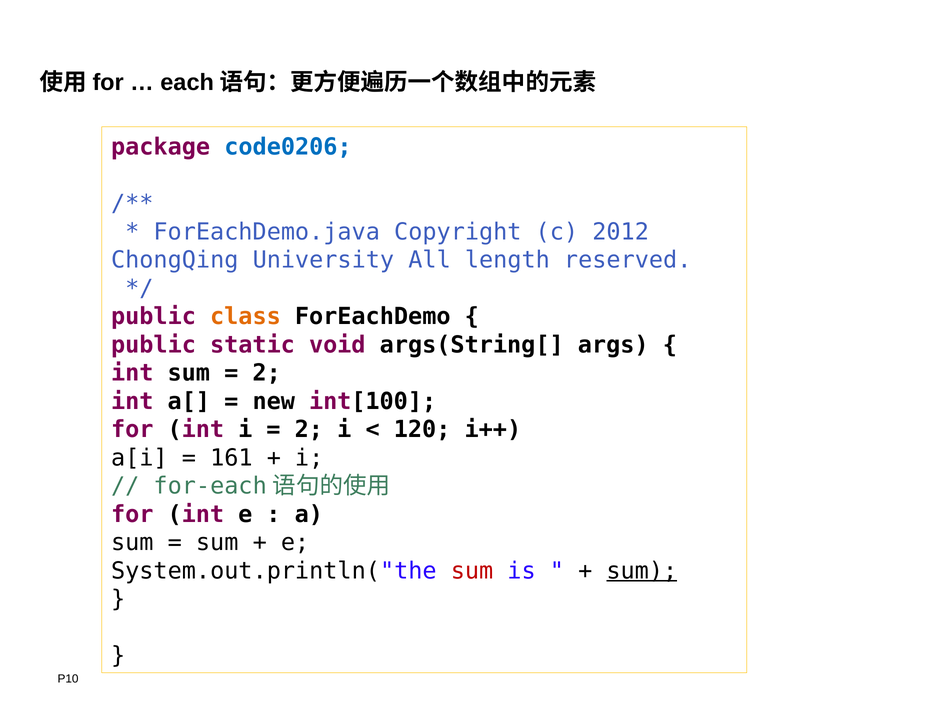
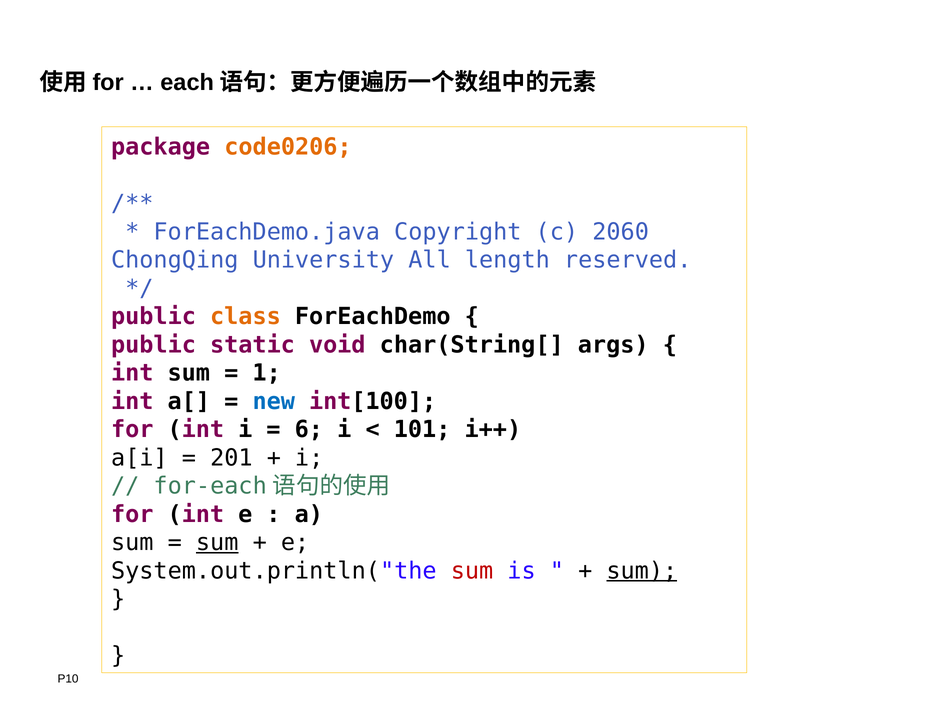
code0206 colour: blue -> orange (288, 147)
2012: 2012 -> 2060 (621, 232)
args(String[: args(String[ -> char(String[ (472, 345)
2: 2 -> 1 (267, 373)
new colour: black -> blue (274, 401)
2: 2 -> 6 (309, 429)
120: 120 -> 101 (422, 429)
161: 161 -> 201 (231, 458)
sum underline: none -> present (217, 542)
